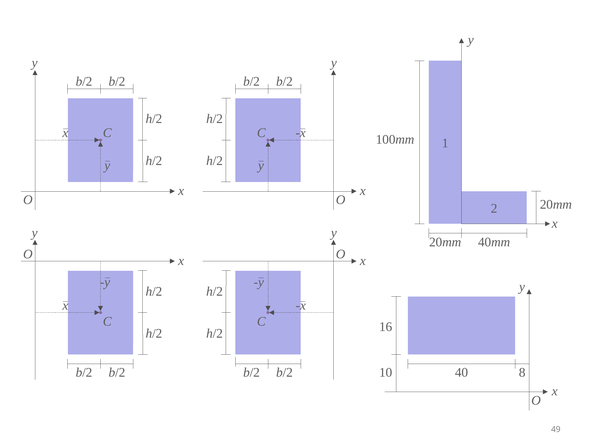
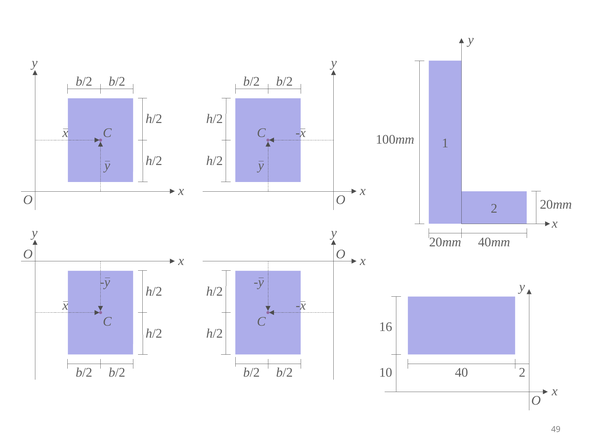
10 8: 8 -> 2 (522, 373)
